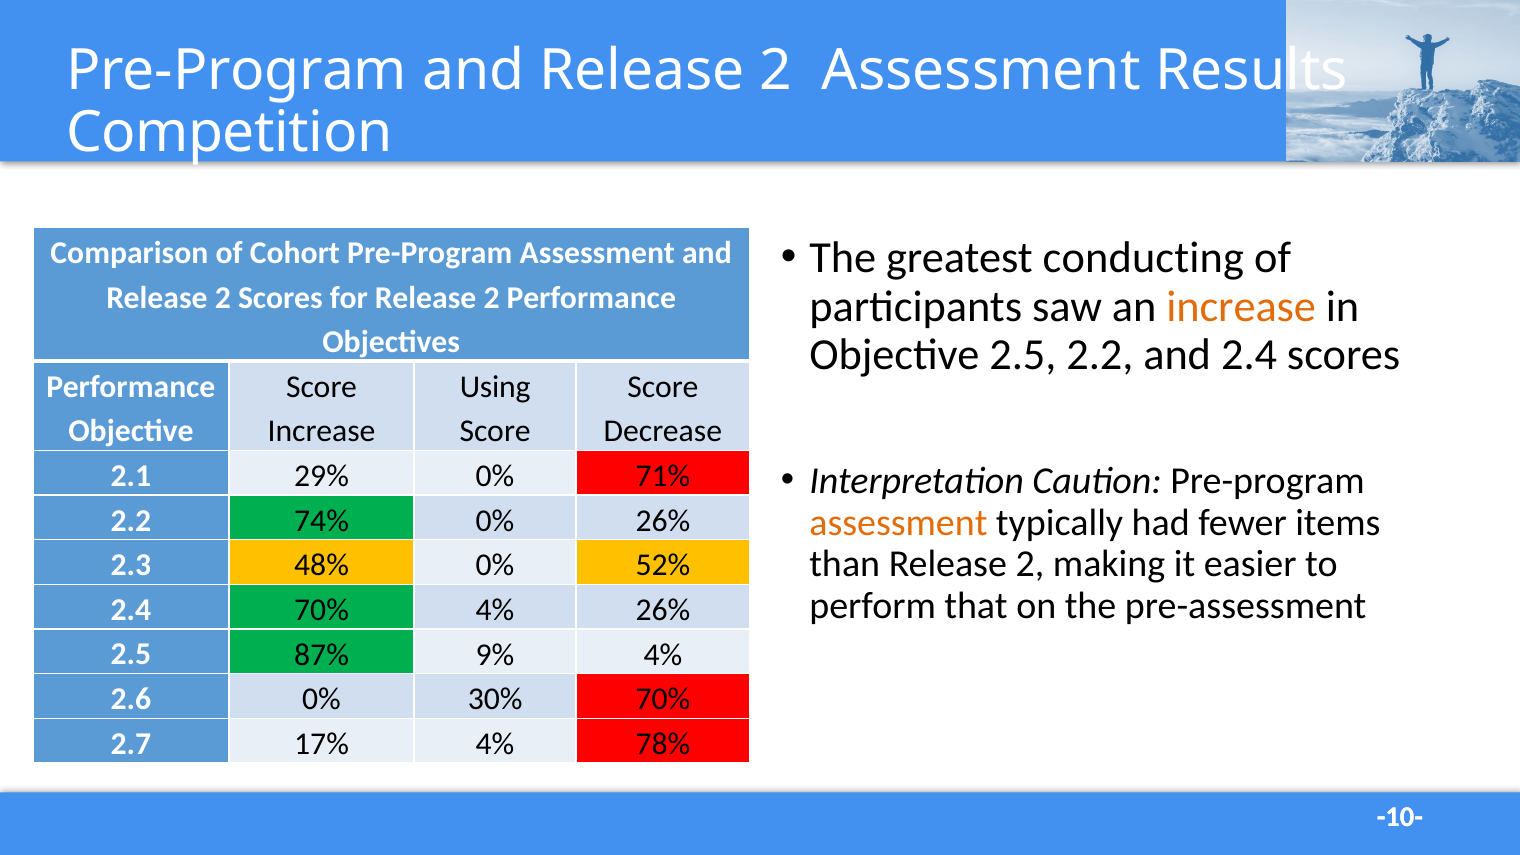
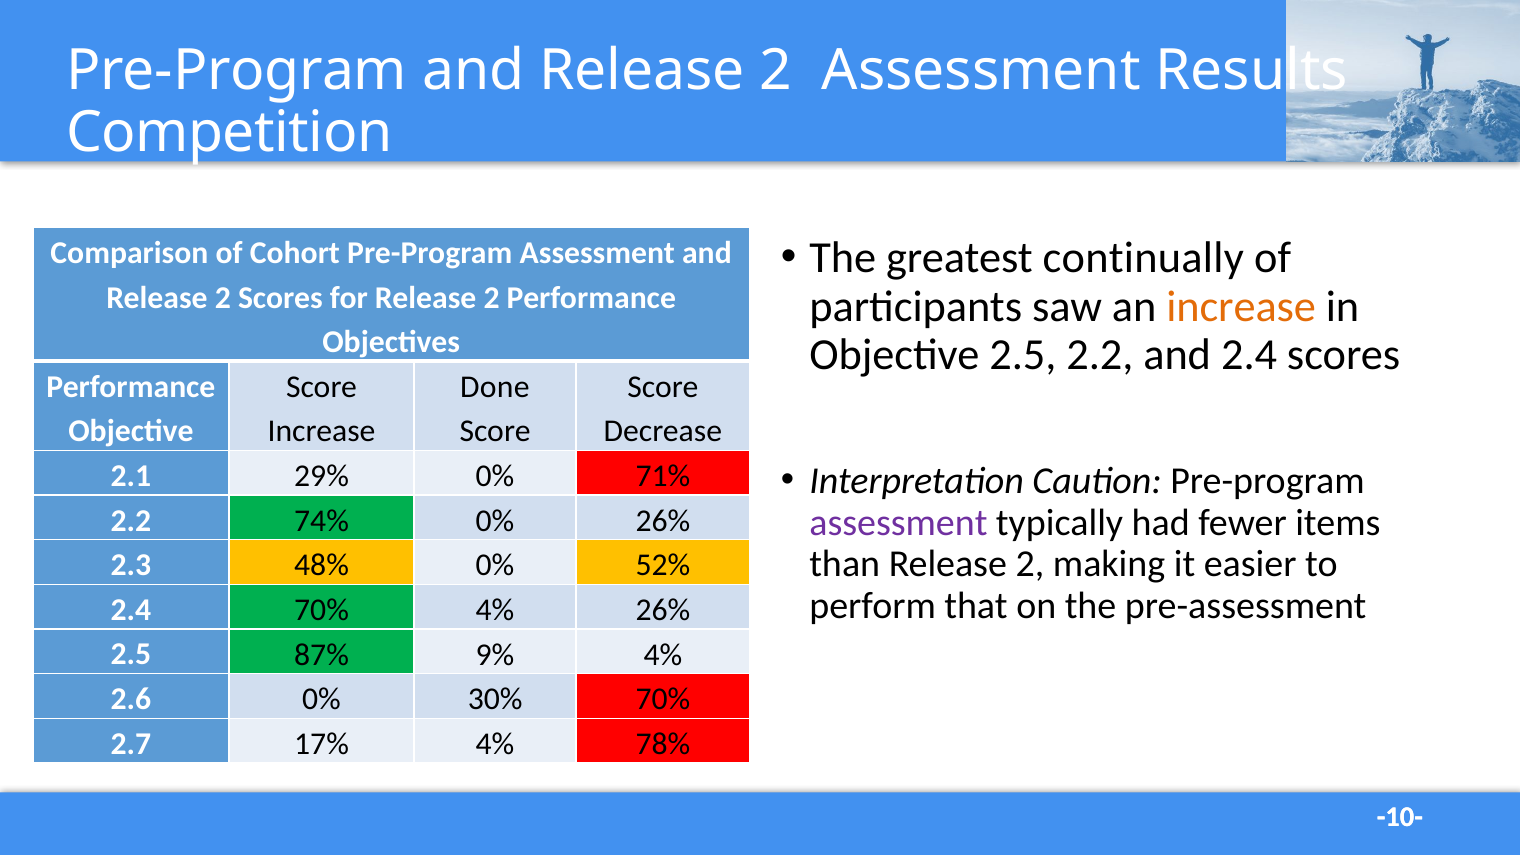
conducting: conducting -> continually (1143, 258)
Using: Using -> Done (495, 387)
assessment colour: orange -> purple (898, 523)
